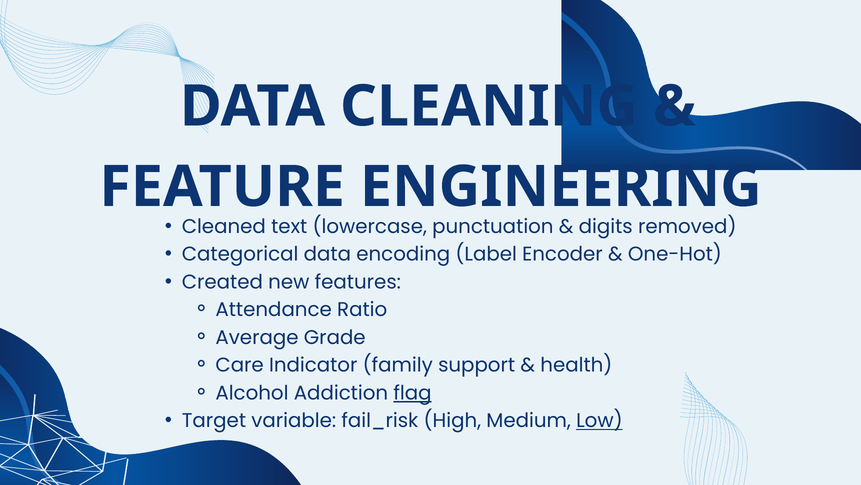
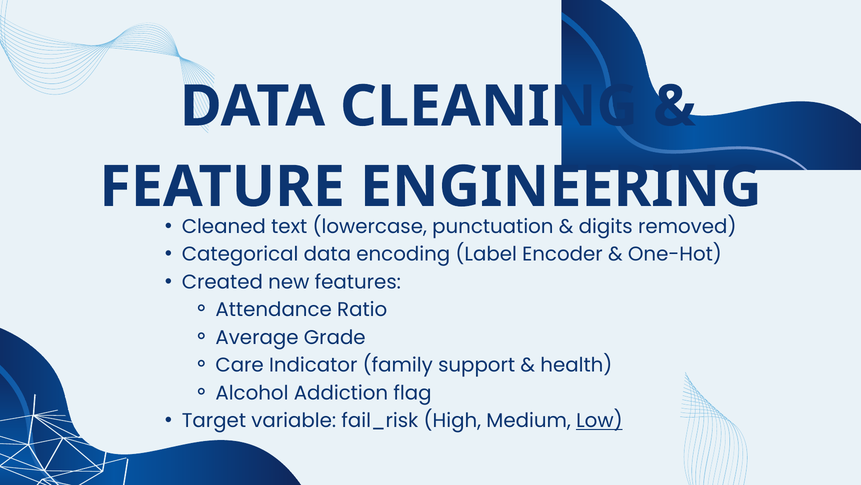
flag underline: present -> none (412, 393)
